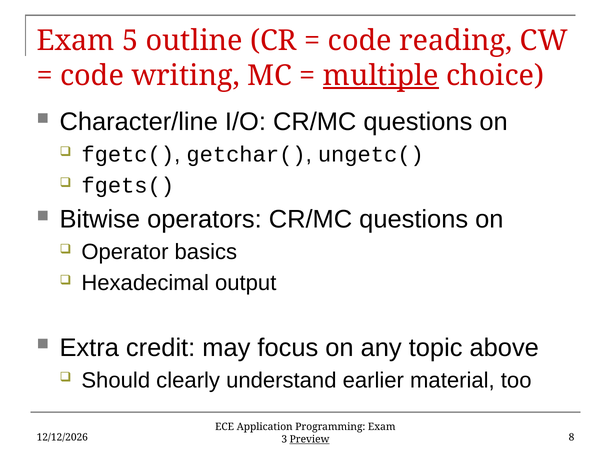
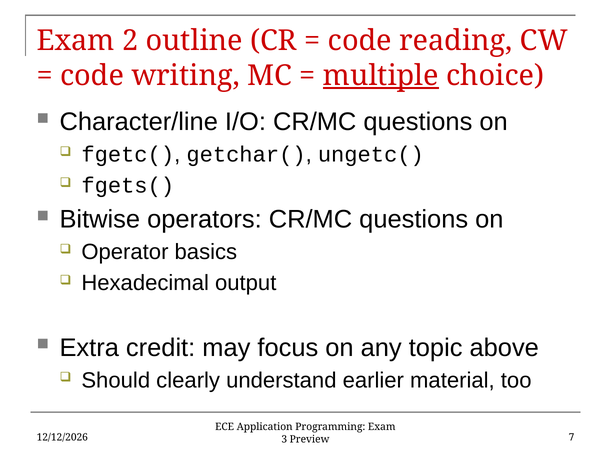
5: 5 -> 2 (130, 41)
8: 8 -> 7 (572, 438)
Preview underline: present -> none (310, 440)
